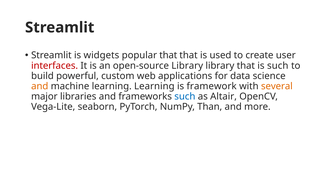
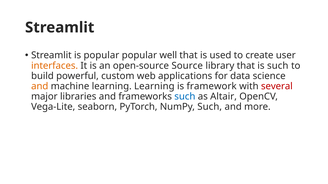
is widgets: widgets -> popular (101, 55)
popular that: that -> well (168, 55)
interfaces colour: red -> orange (55, 66)
open-source Library: Library -> Source (187, 66)
several colour: orange -> red (277, 86)
NumPy Than: Than -> Such (210, 107)
